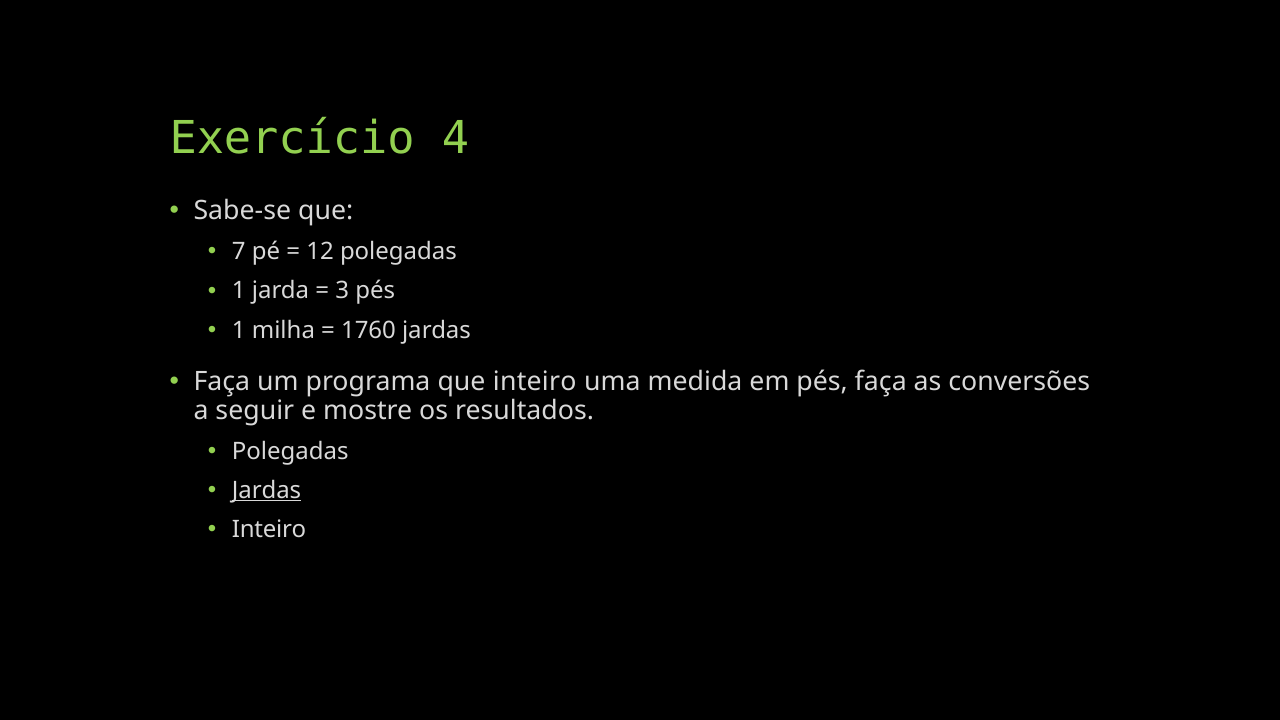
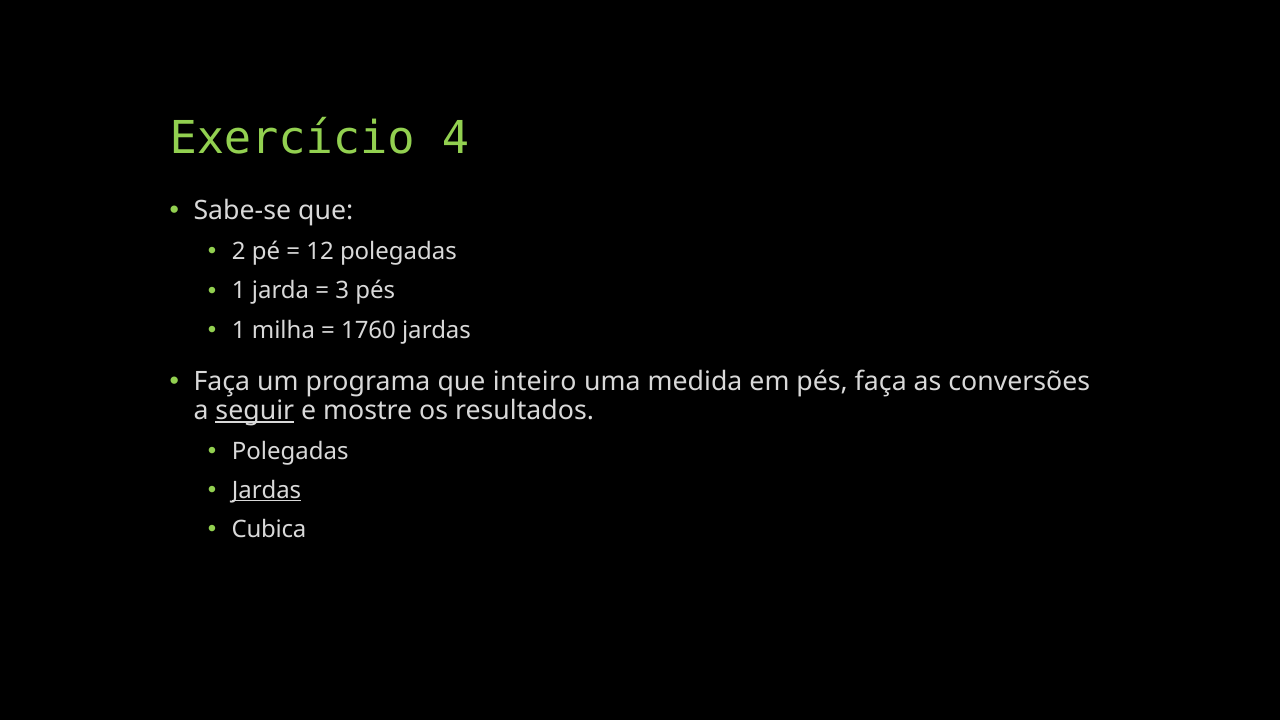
7: 7 -> 2 (239, 252)
seguir underline: none -> present (255, 410)
Inteiro: Inteiro -> Cubica (269, 530)
